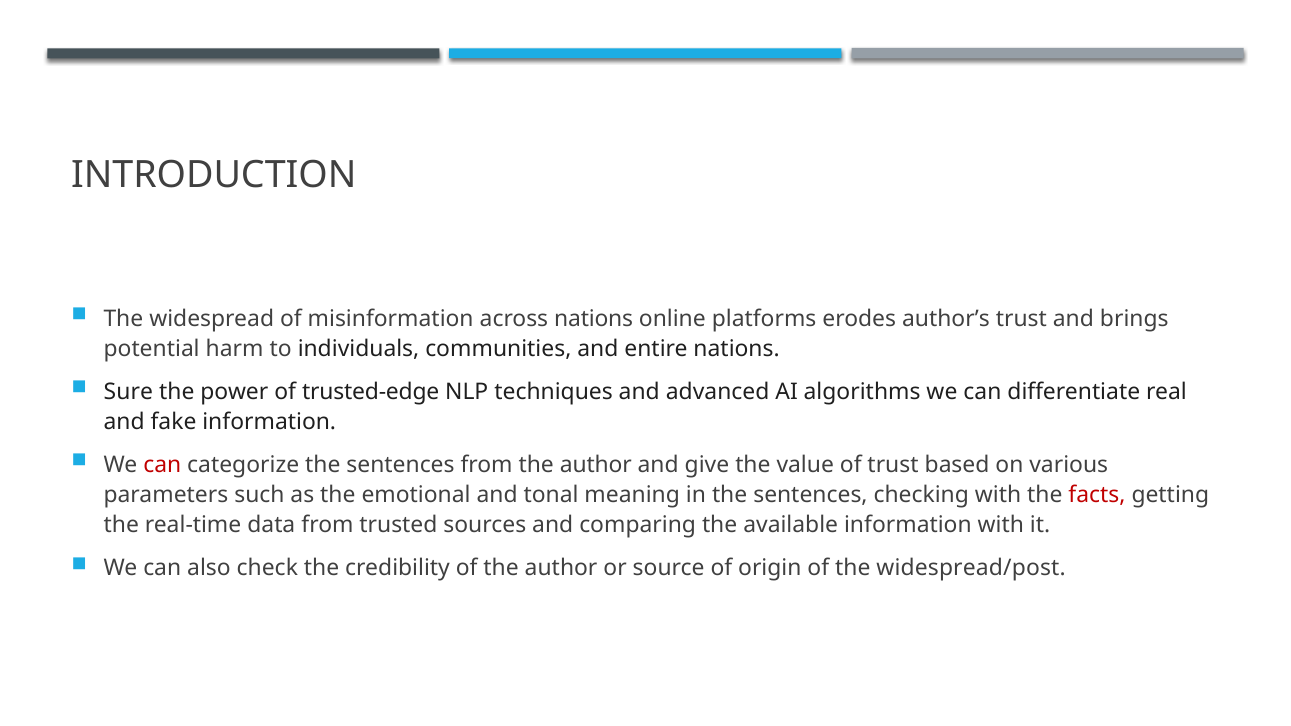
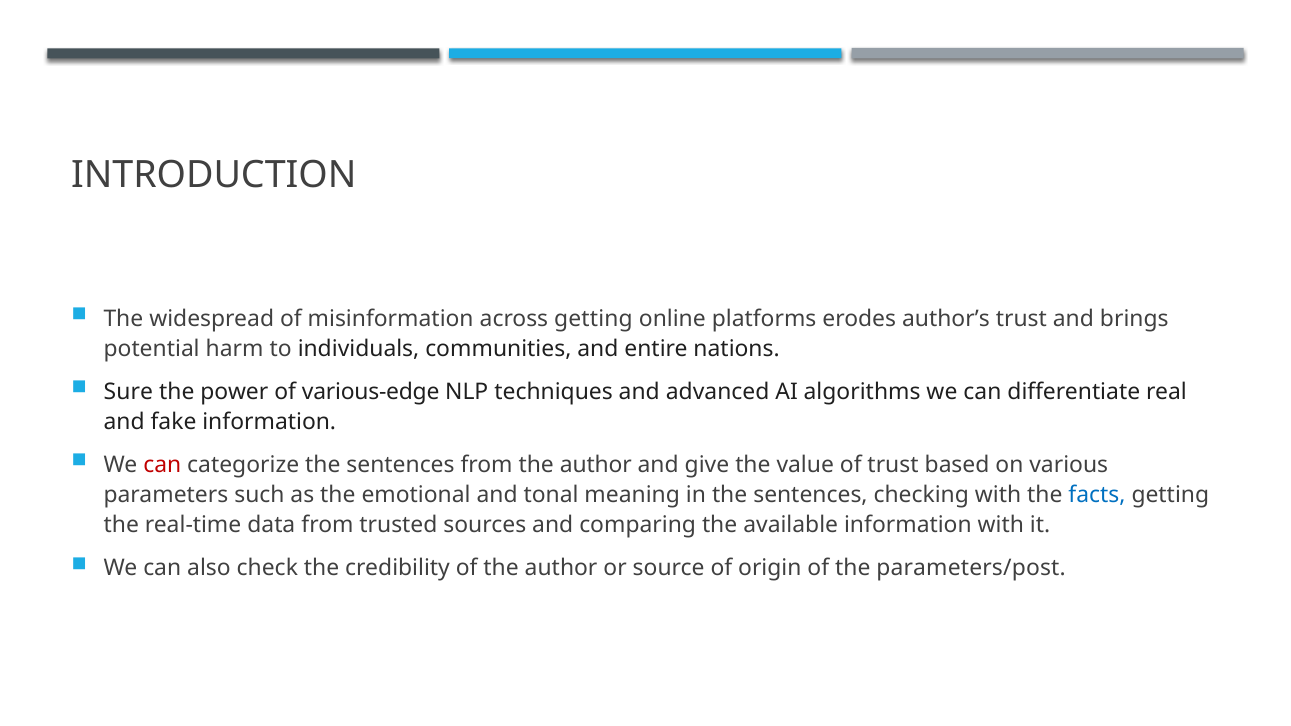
across nations: nations -> getting (593, 319)
trusted-edge: trusted-edge -> various-edge (371, 392)
facts colour: red -> blue (1097, 495)
widespread/post: widespread/post -> parameters/post (971, 568)
